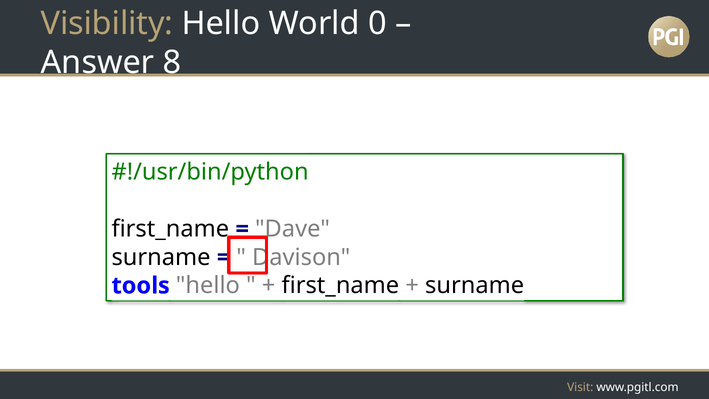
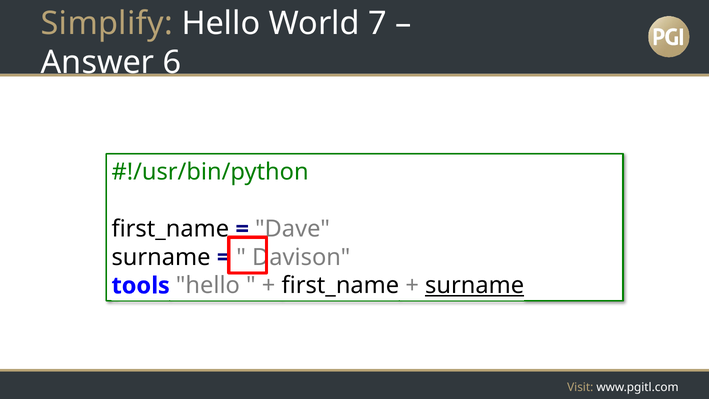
Visibility: Visibility -> Simplify (107, 23)
0: 0 -> 7 (378, 23)
8: 8 -> 6 (172, 62)
surname underline: none -> present (475, 286)
